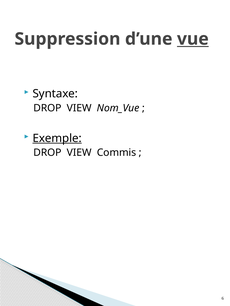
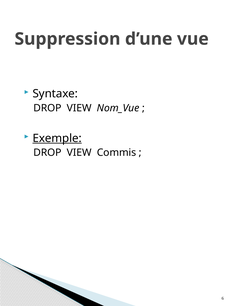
vue underline: present -> none (193, 39)
